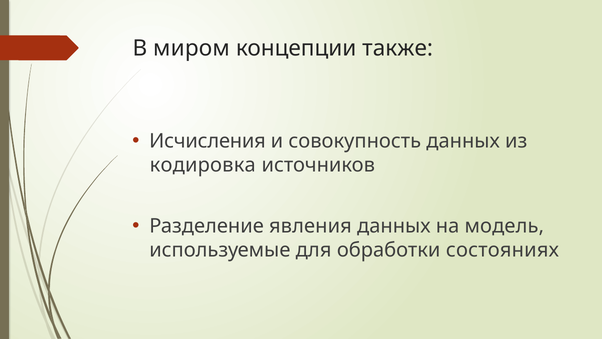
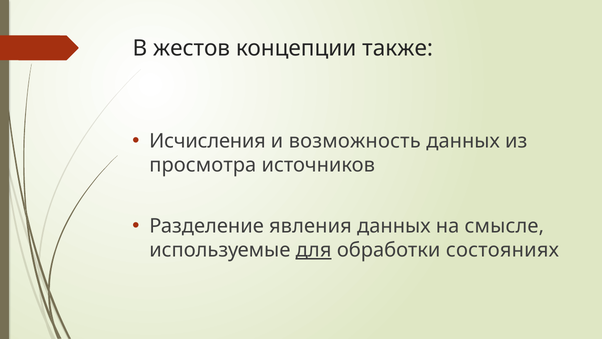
миром: миром -> жестов (192, 48)
совокупность: совокупность -> возможность (355, 141)
кодировка: кодировка -> просмотра (203, 165)
модель: модель -> смысле (504, 226)
для underline: none -> present (314, 250)
